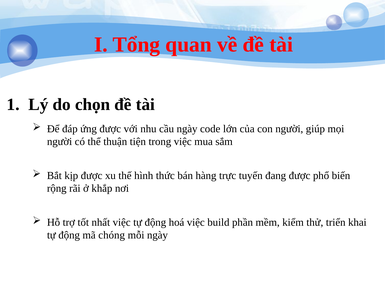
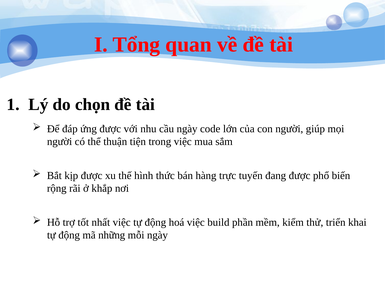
chóng: chóng -> những (112, 235)
